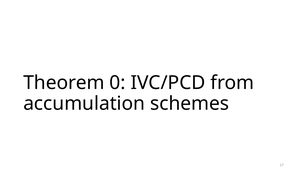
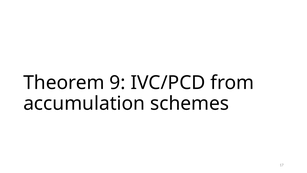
0: 0 -> 9 (118, 83)
